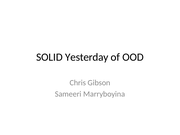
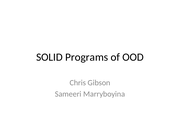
Yesterday: Yesterday -> Programs (87, 57)
